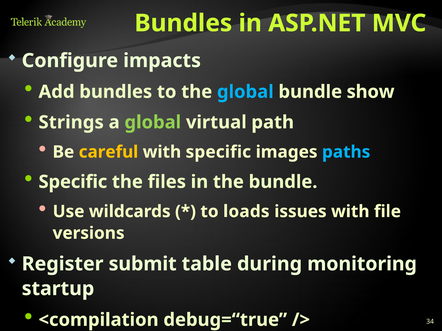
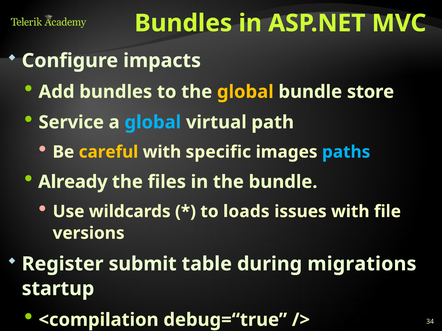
global colour: light blue -> yellow (245, 92)
show: show -> store (371, 92)
Strings: Strings -> Service (71, 123)
global colour: light green -> light blue (153, 123)
Specific: Specific -> Already (73, 182)
monitoring: monitoring -> migrations (362, 264)
